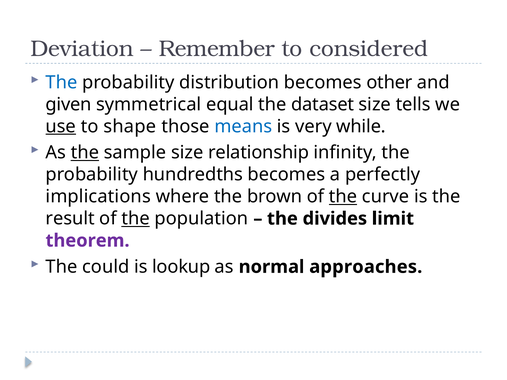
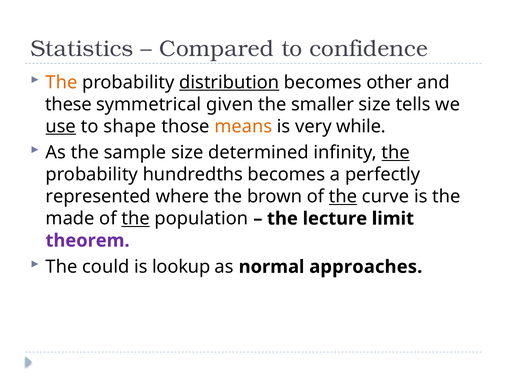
Deviation: Deviation -> Statistics (82, 49)
Remember: Remember -> Compared (217, 49)
considered: considered -> confidence (369, 49)
The colour: blue -> orange (61, 82)
distribution underline: none -> present (229, 82)
given: given -> these (68, 104)
equal: equal -> given (230, 104)
dataset: dataset -> smaller (323, 104)
means colour: blue -> orange (243, 126)
the underline: present -> none (85, 153)
relationship: relationship -> determined (259, 153)
the underline: none -> present (396, 153)
implications: implications -> represented (98, 197)
result: result -> made (70, 219)
divides: divides -> lecture (335, 219)
